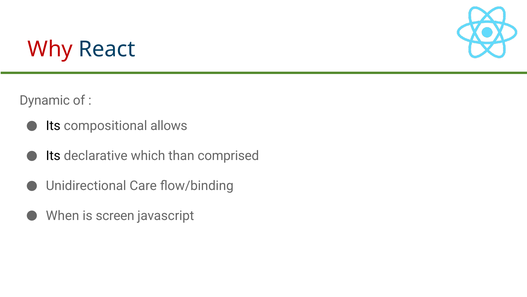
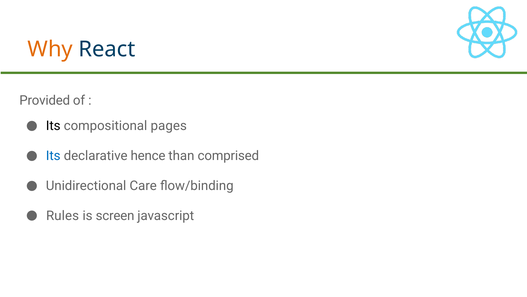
Why colour: red -> orange (50, 49)
Dynamic: Dynamic -> Provided (45, 100)
allows: allows -> pages (169, 126)
Its colour: black -> blue (53, 156)
which: which -> hence (148, 156)
When: When -> Rules (63, 215)
